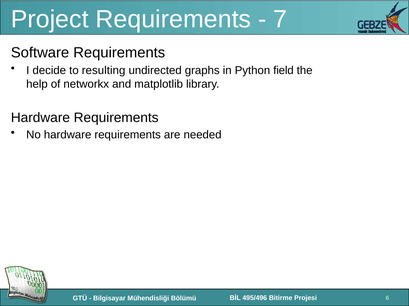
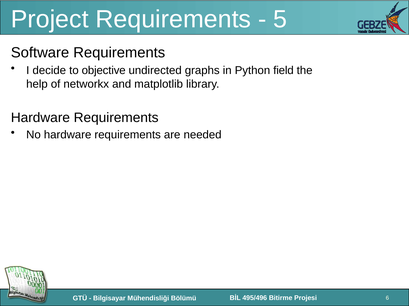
7: 7 -> 5 (280, 19)
resulting: resulting -> objective (104, 71)
